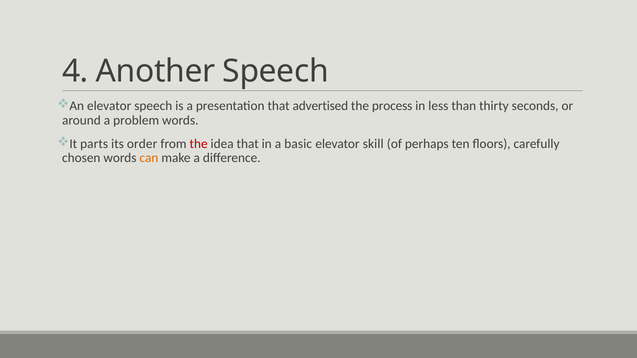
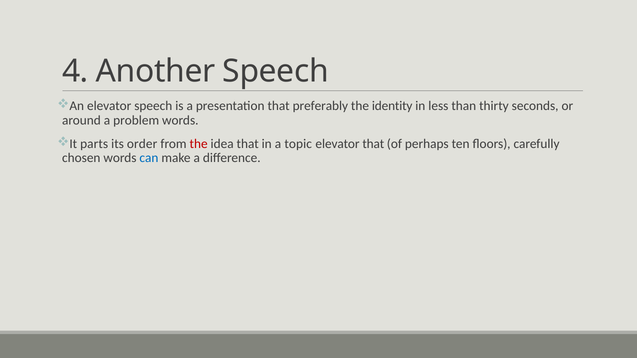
advertised: advertised -> preferably (320, 106)
process: process -> identity (392, 106)
basic: basic -> topic (298, 144)
elevator skill: skill -> that (373, 144)
can colour: orange -> blue (149, 158)
